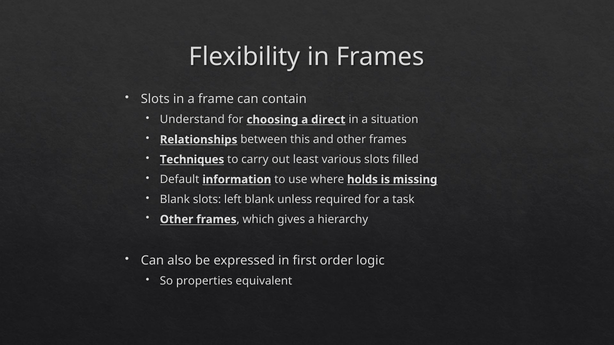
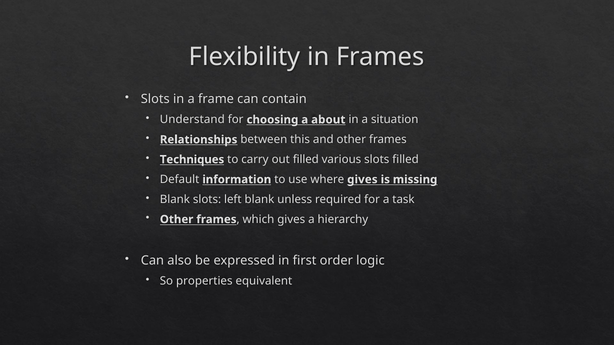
direct: direct -> about (328, 120)
out least: least -> filled (306, 160)
where holds: holds -> gives (362, 180)
